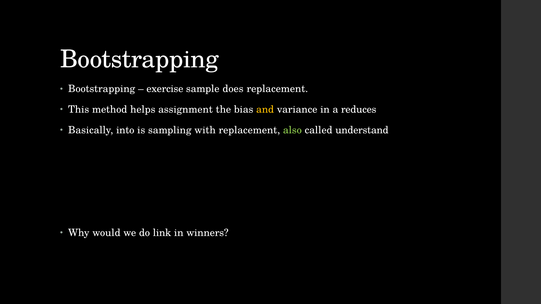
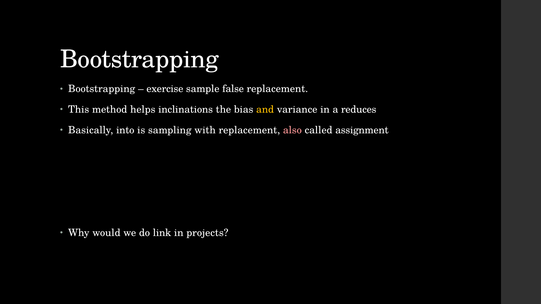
does: does -> false (233, 89)
assignment: assignment -> inclinations (186, 110)
also colour: light green -> pink (292, 130)
understand: understand -> assignment (362, 130)
winners: winners -> projects (207, 233)
